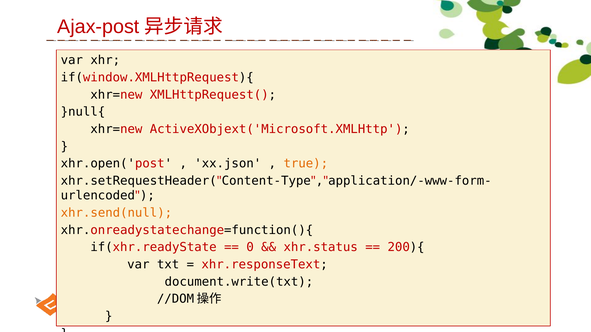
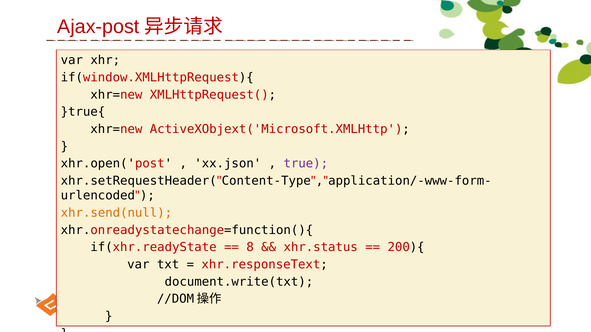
}null{: }null{ -> }true{ (83, 112)
true colour: orange -> purple (306, 164)
0: 0 -> 8 (250, 248)
